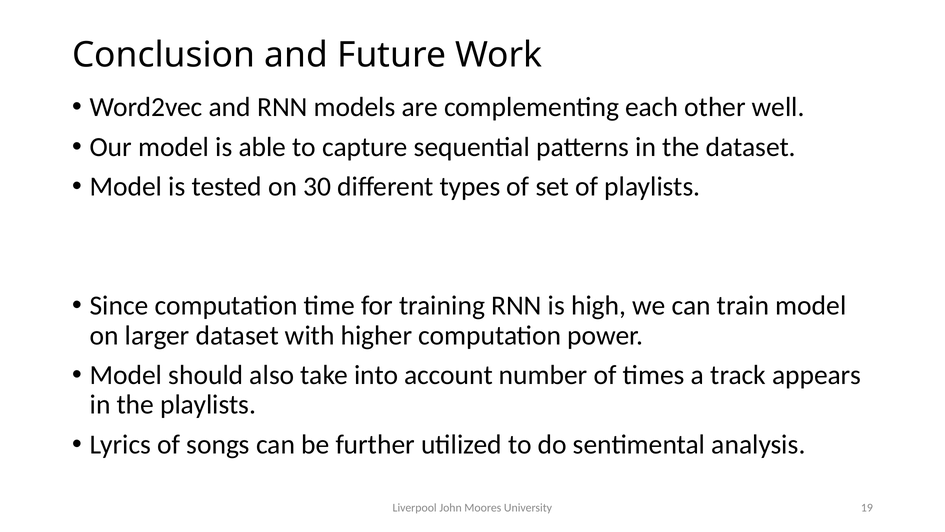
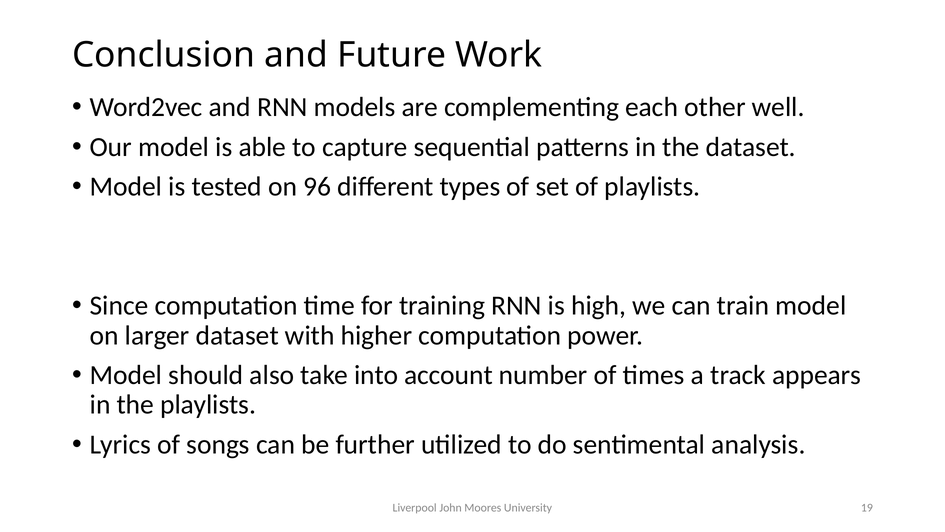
30: 30 -> 96 (317, 187)
